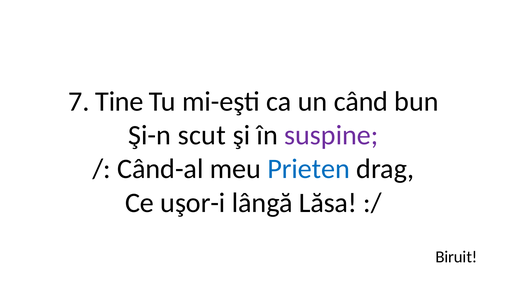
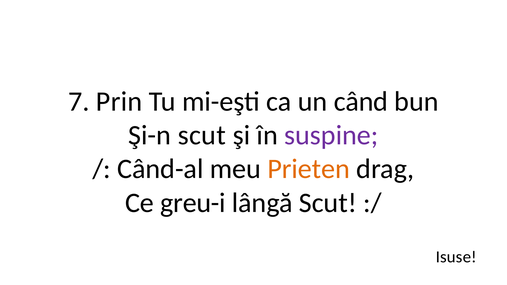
Tine: Tine -> Prin (119, 101)
Prieten colour: blue -> orange (309, 169)
uşor-i: uşor-i -> greu-i (193, 203)
lângă Lăsa: Lăsa -> Scut (328, 203)
Biruit: Biruit -> Isuse (456, 257)
